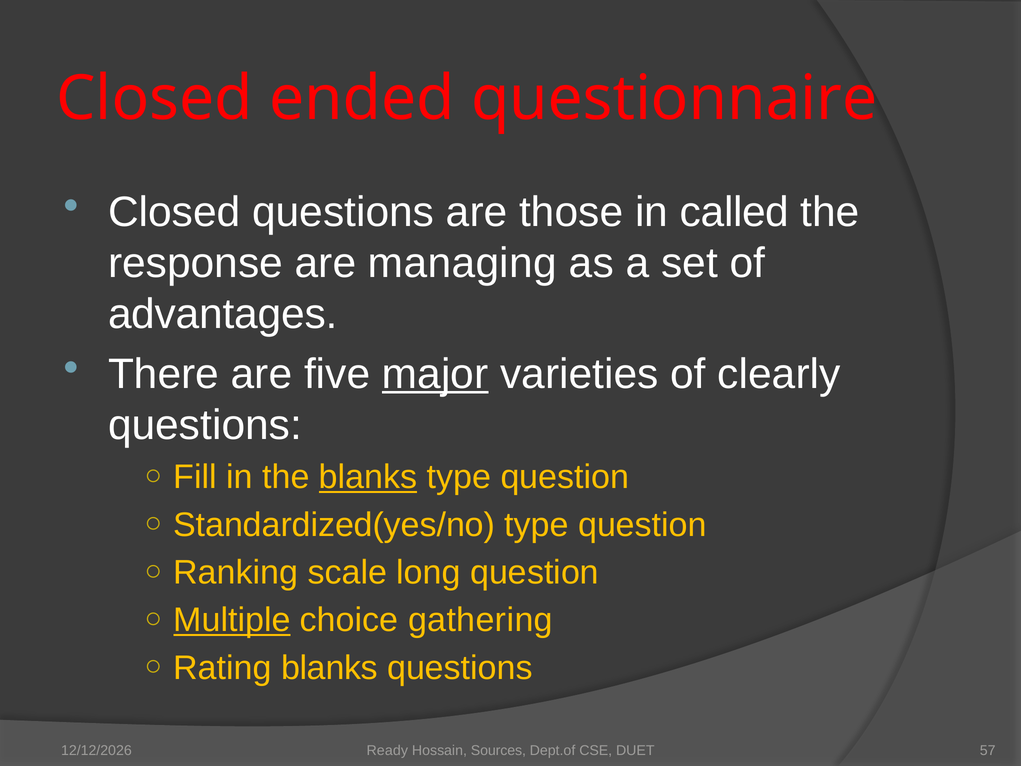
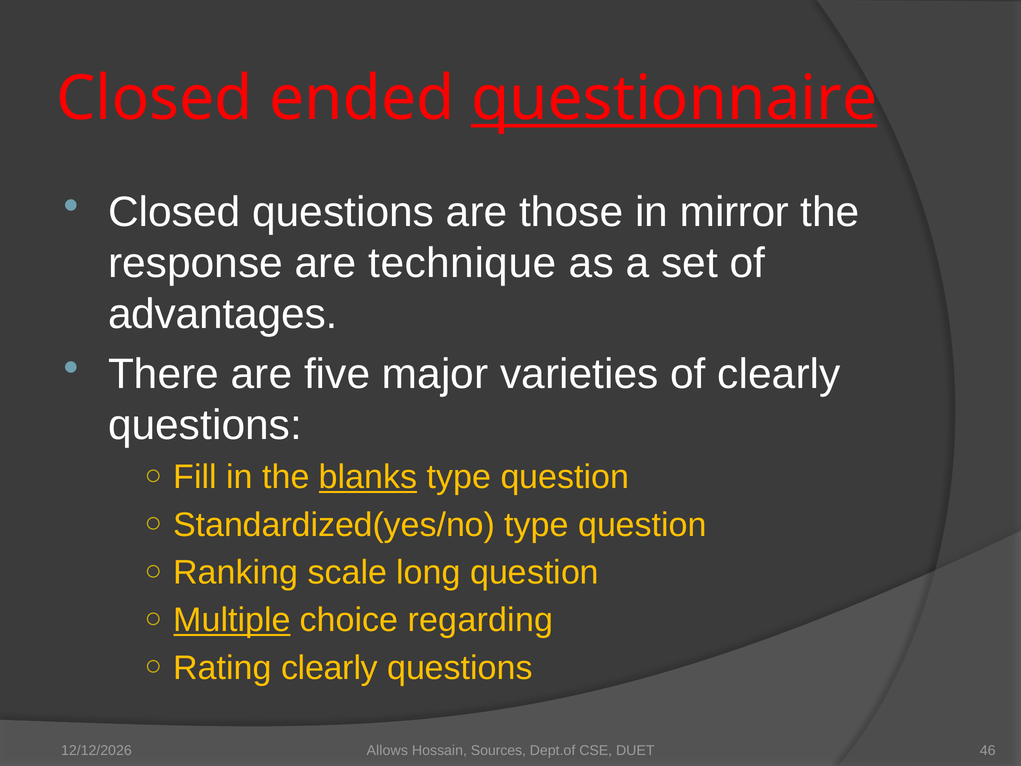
questionnaire underline: none -> present (674, 99)
called: called -> mirror (735, 212)
managing: managing -> technique (462, 263)
major underline: present -> none (435, 374)
gathering: gathering -> regarding (480, 620)
Rating blanks: blanks -> clearly (329, 668)
Ready: Ready -> Allows (387, 750)
57: 57 -> 46 (988, 750)
